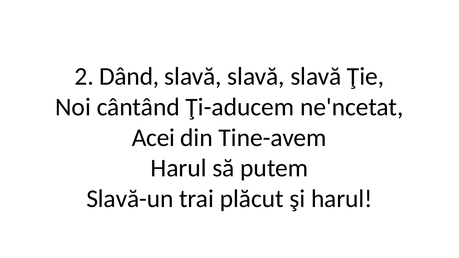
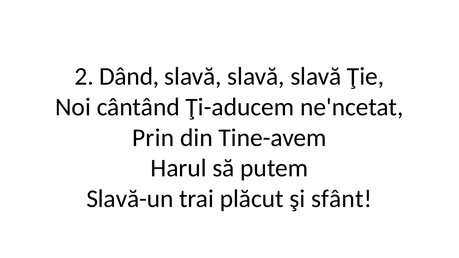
Acei: Acei -> Prin (153, 138)
şi harul: harul -> sfânt (342, 199)
